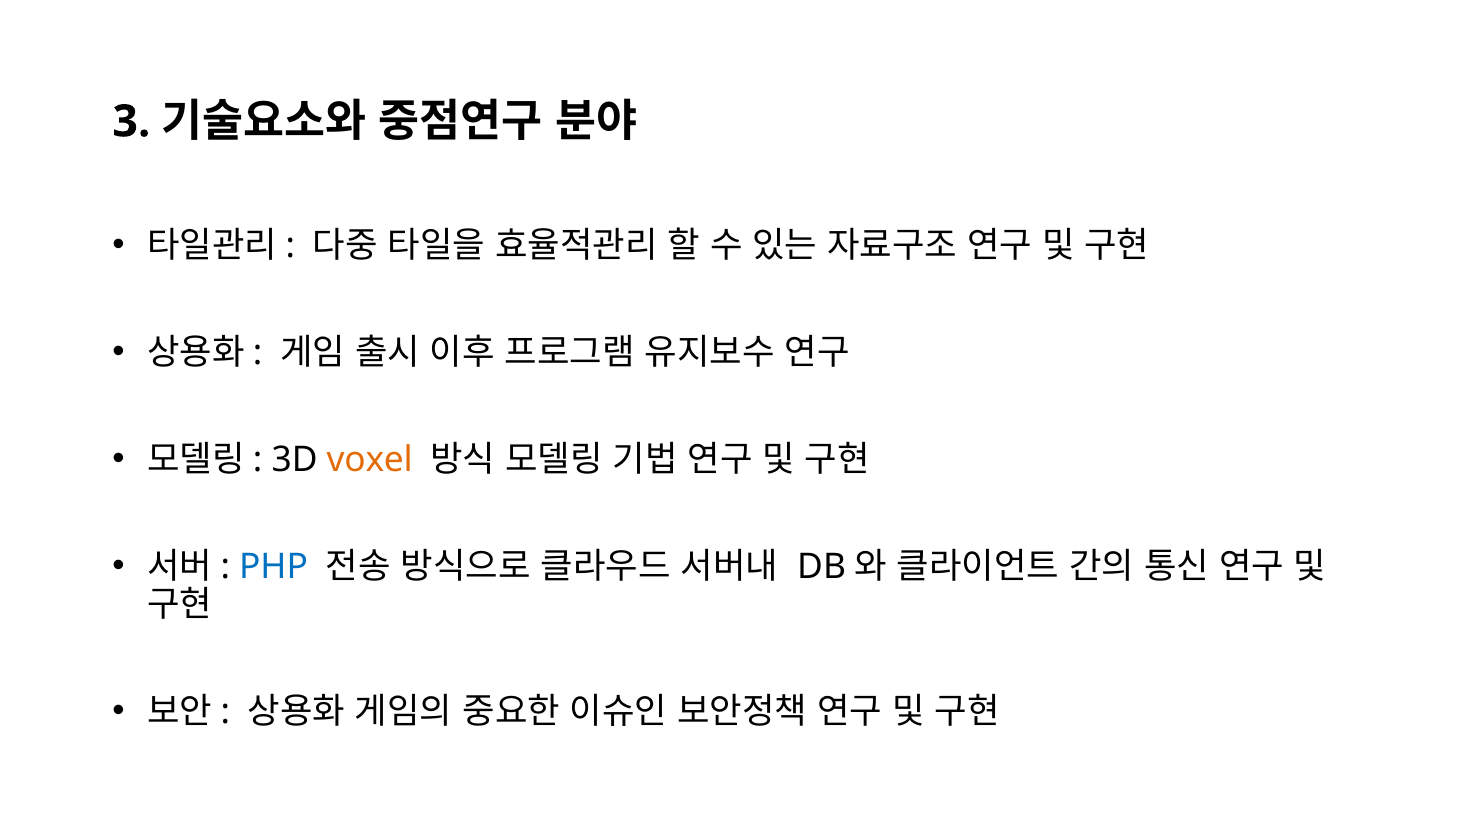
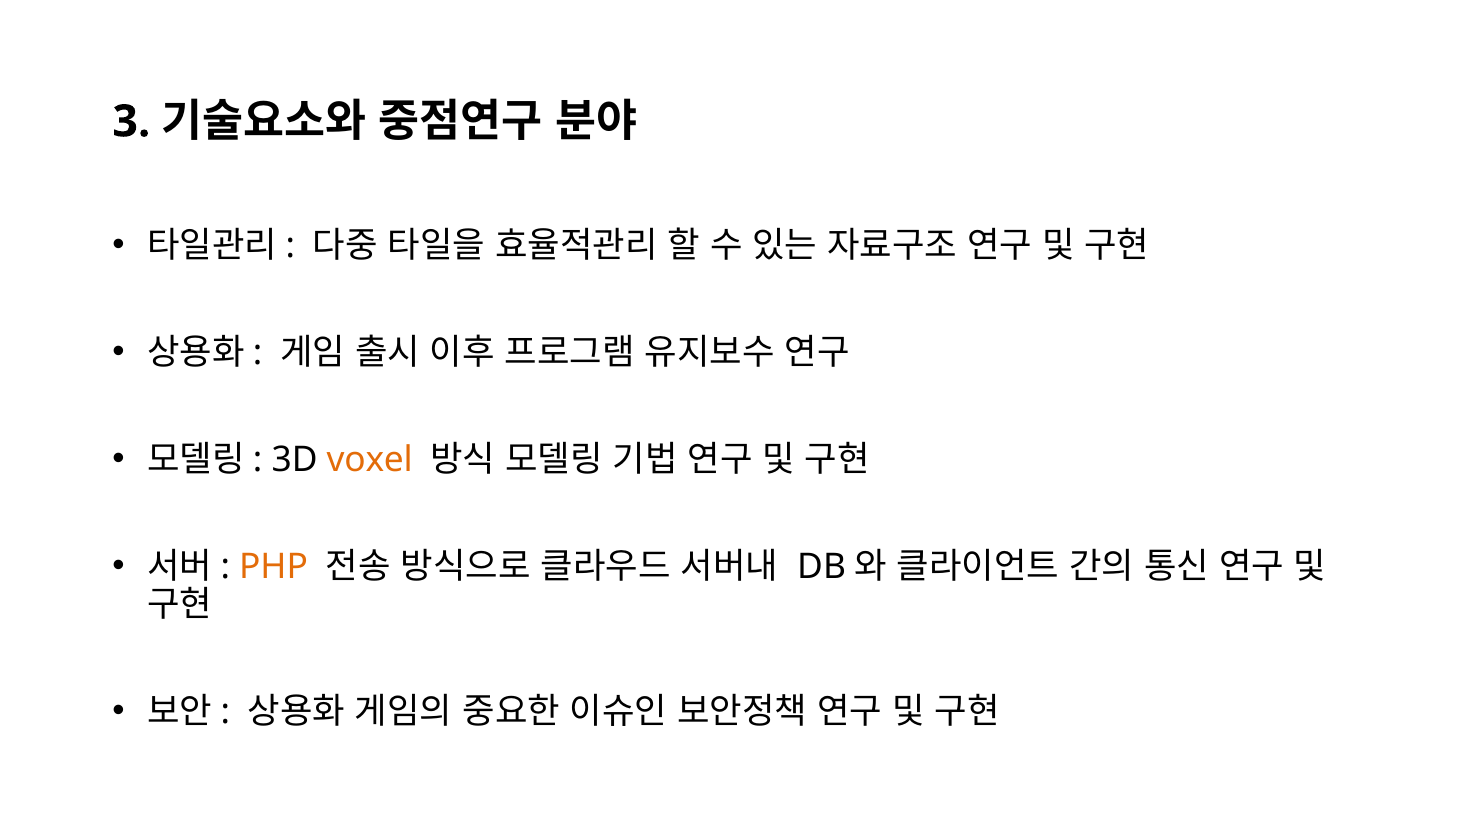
PHP colour: blue -> orange (274, 566)
